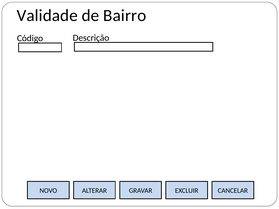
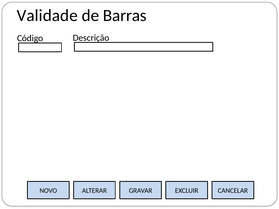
Bairro: Bairro -> Barras (125, 16)
